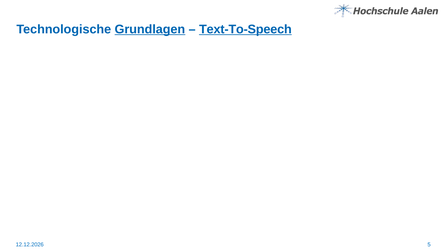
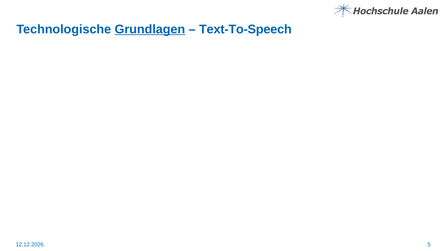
Text-To-Speech underline: present -> none (245, 29)
